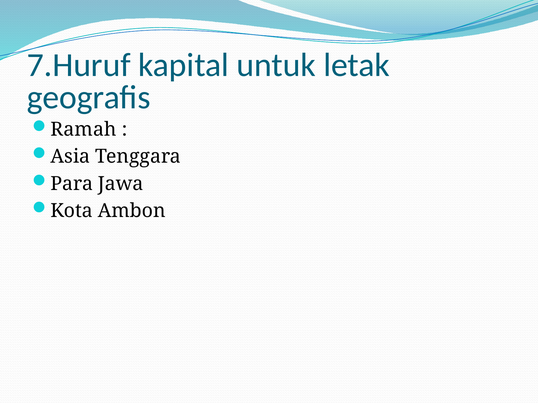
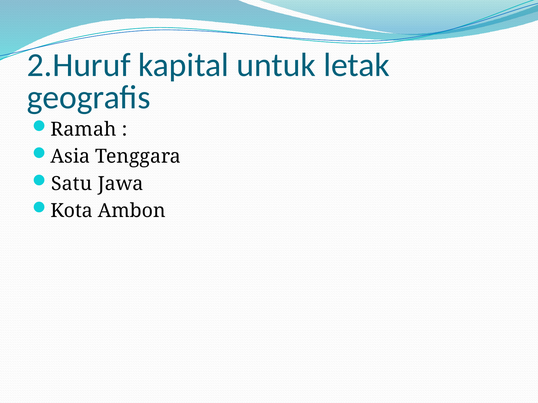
7.Huruf: 7.Huruf -> 2.Huruf (79, 65)
Para: Para -> Satu (72, 184)
